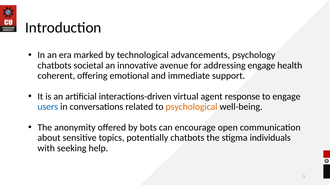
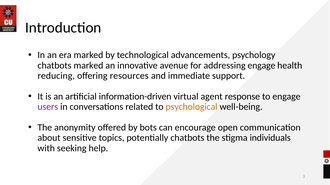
chatbots societal: societal -> marked (88, 66)
coherent: coherent -> reducing (56, 76)
emotional: emotional -> resources (129, 76)
interactions-driven: interactions-driven -> information-driven (135, 97)
users colour: blue -> purple (48, 107)
